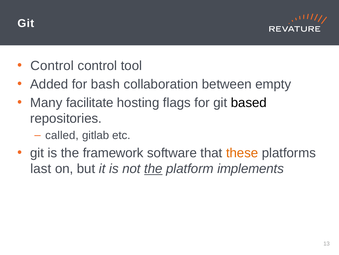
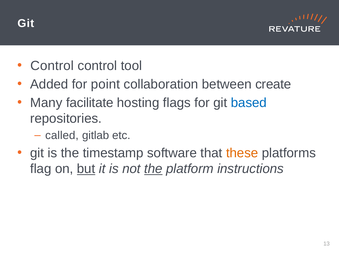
bash: bash -> point (105, 84)
empty: empty -> create (273, 84)
based colour: black -> blue (249, 102)
framework: framework -> timestamp (113, 153)
last: last -> flag (41, 168)
but underline: none -> present (86, 168)
implements: implements -> instructions (251, 168)
